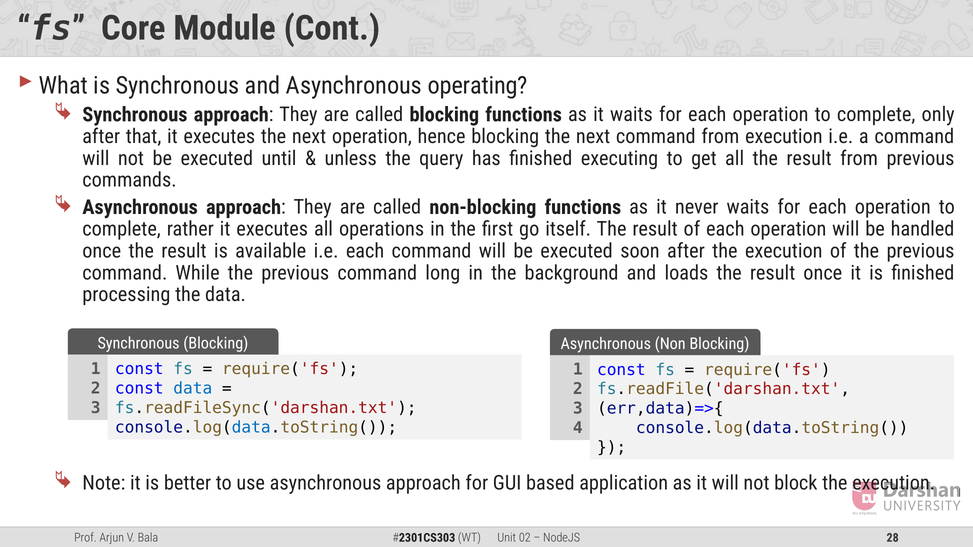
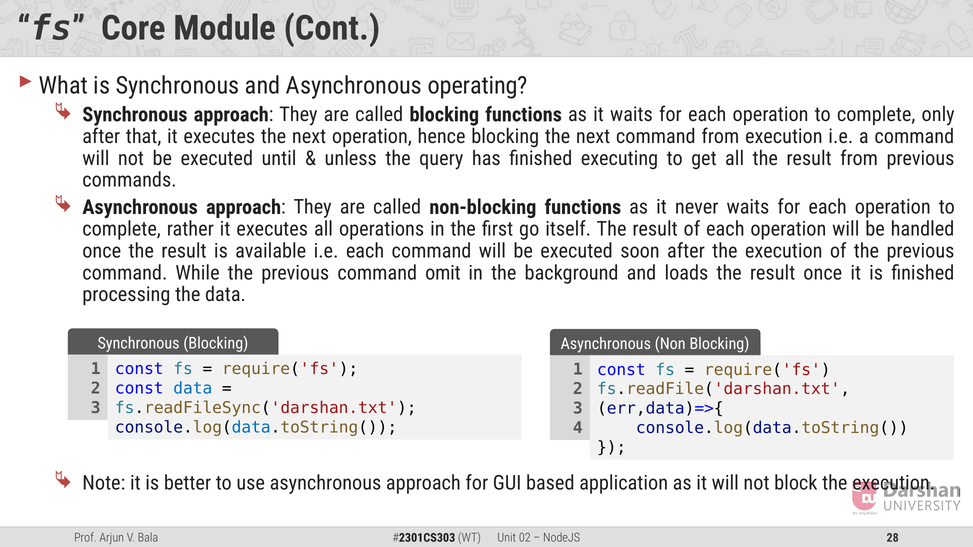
long: long -> omit (443, 273)
